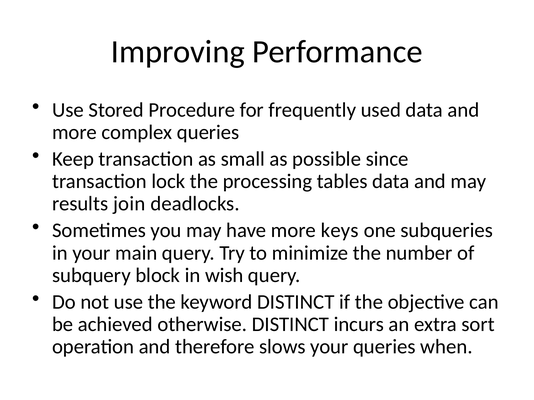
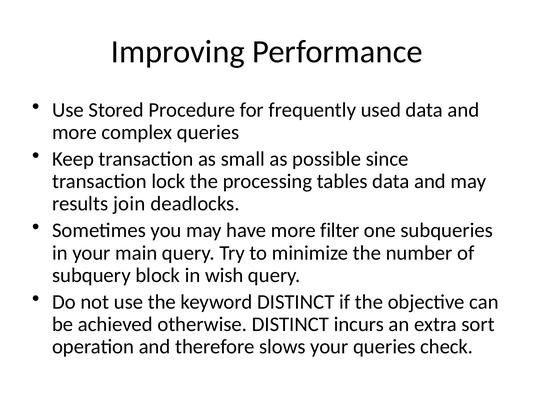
keys: keys -> filter (340, 231)
when: when -> check (447, 347)
